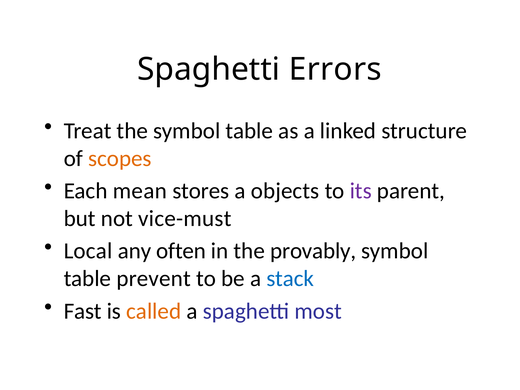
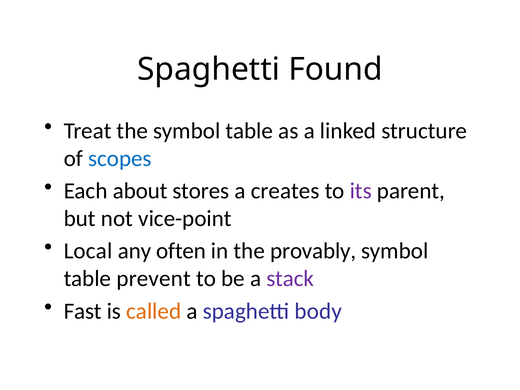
Errors: Errors -> Found (335, 69)
scopes colour: orange -> blue (120, 158)
mean: mean -> about (140, 191)
objects: objects -> creates (285, 191)
vice-must: vice-must -> vice-point (185, 219)
stack colour: blue -> purple (290, 279)
most: most -> body (318, 311)
